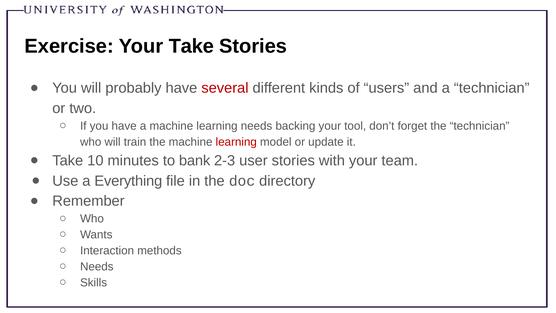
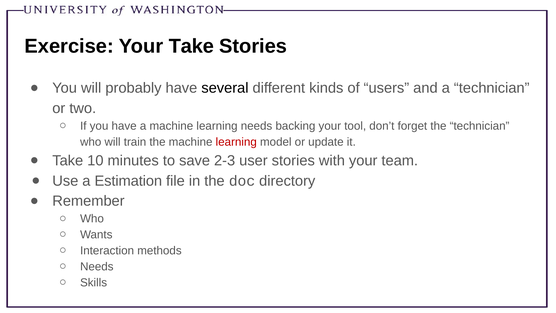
several colour: red -> black (225, 88)
bank: bank -> save (195, 160)
Everything: Everything -> Estimation (128, 181)
